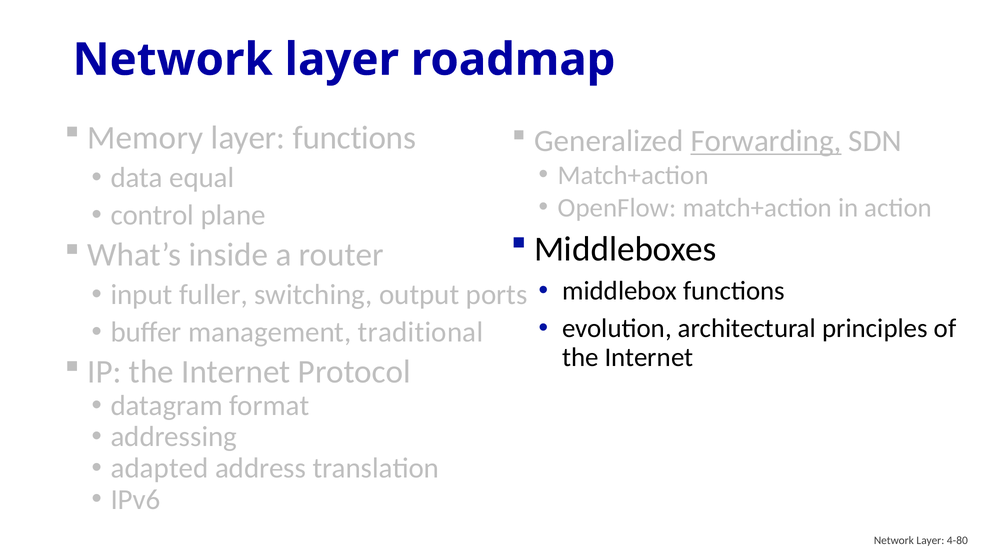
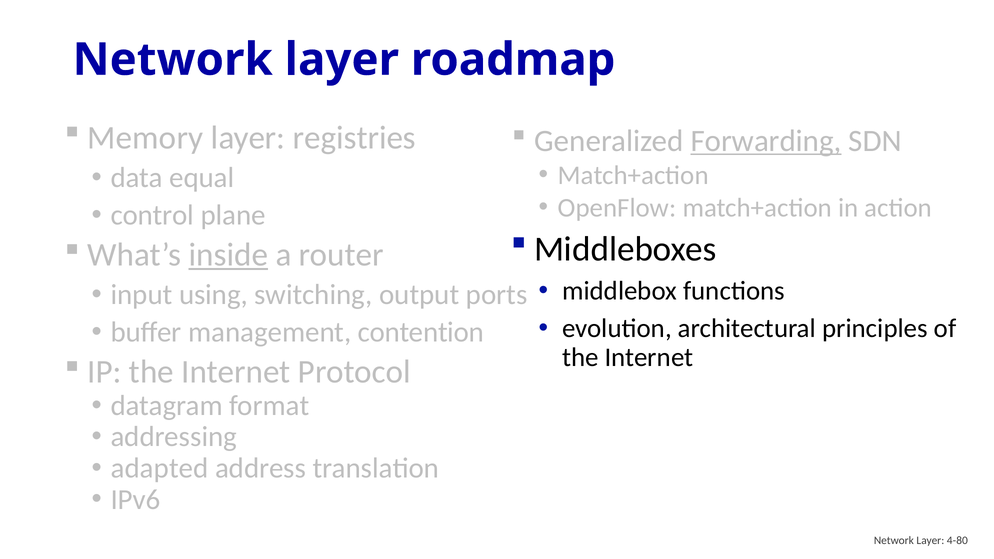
layer functions: functions -> registries (354, 138)
inside underline: none -> present (228, 255)
fuller: fuller -> using (213, 295)
traditional: traditional -> contention (421, 332)
